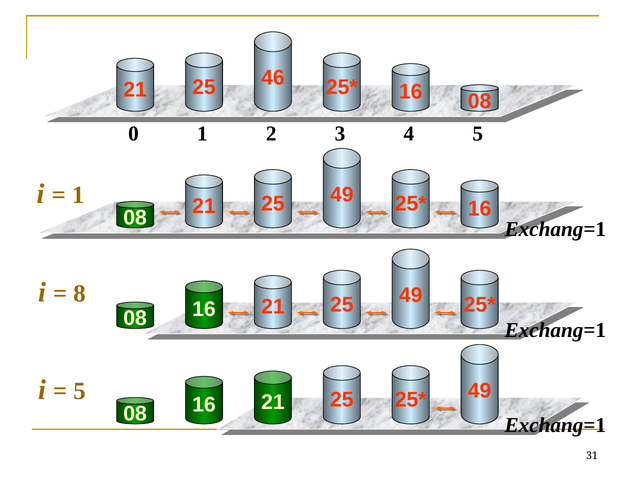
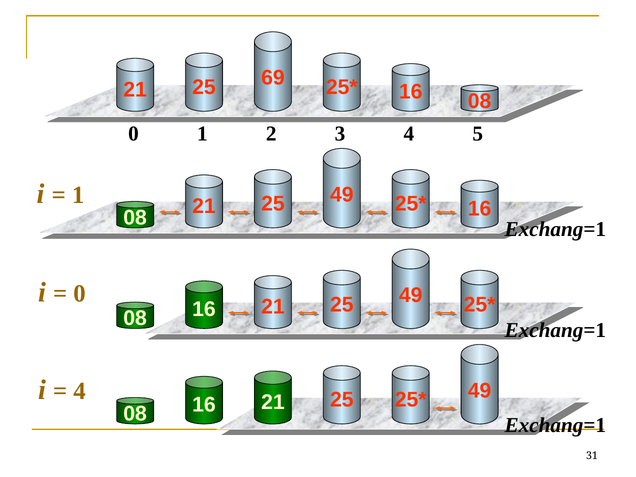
46: 46 -> 69 (273, 78)
8: 8 -> 0 (80, 294)
5: 5 -> 4 (80, 391)
